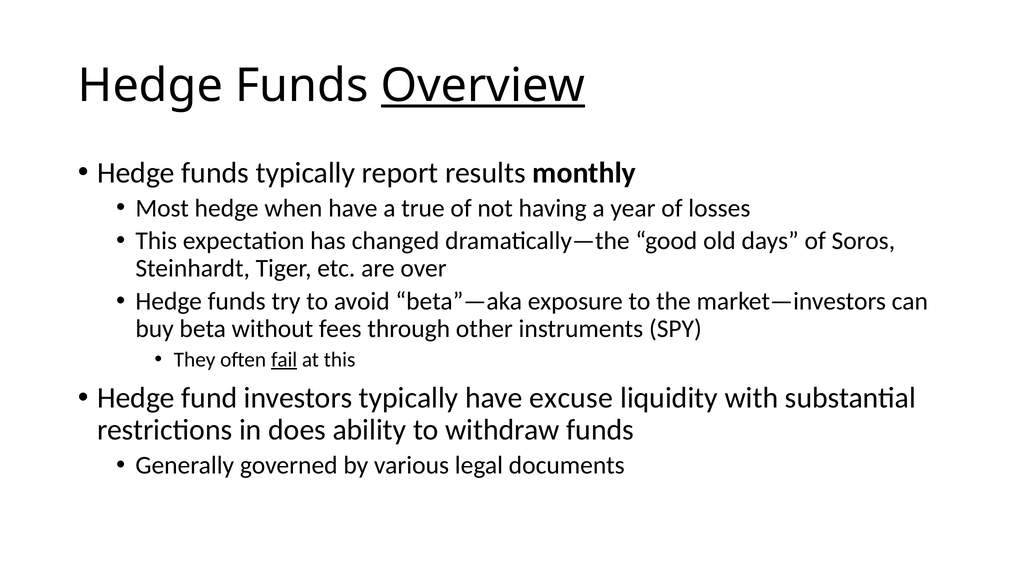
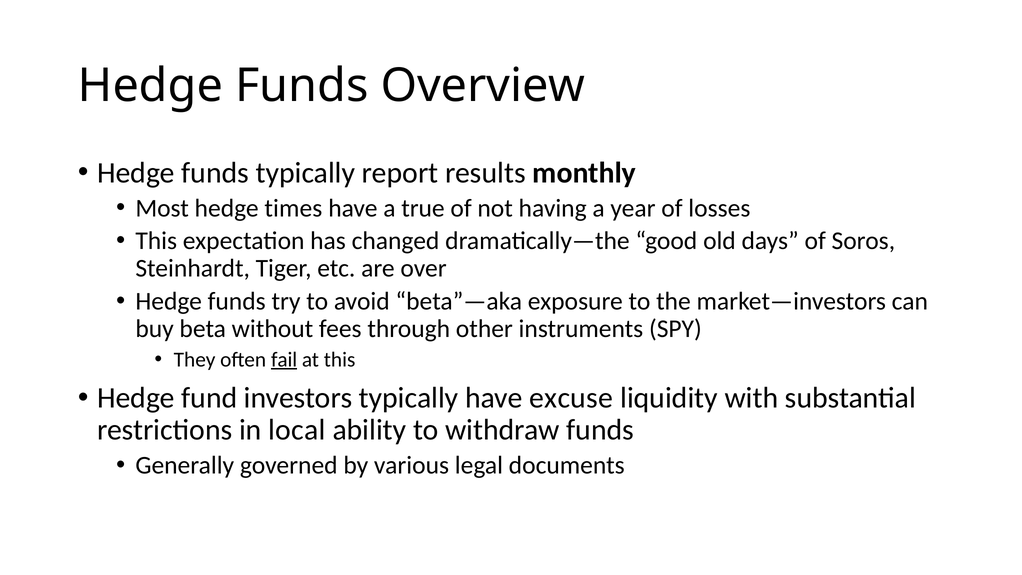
Overview underline: present -> none (483, 86)
when: when -> times (293, 208)
does: does -> local (297, 430)
